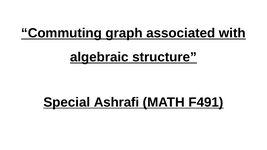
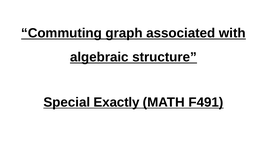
Ashrafi: Ashrafi -> Exactly (117, 102)
